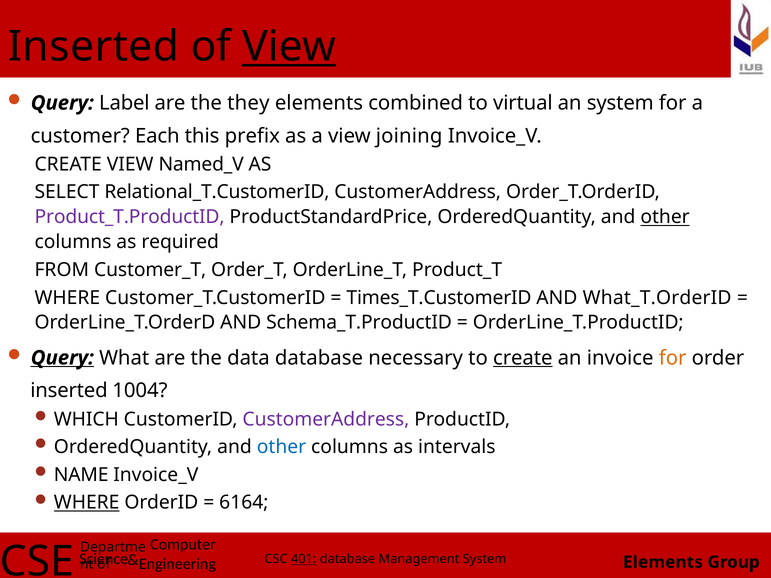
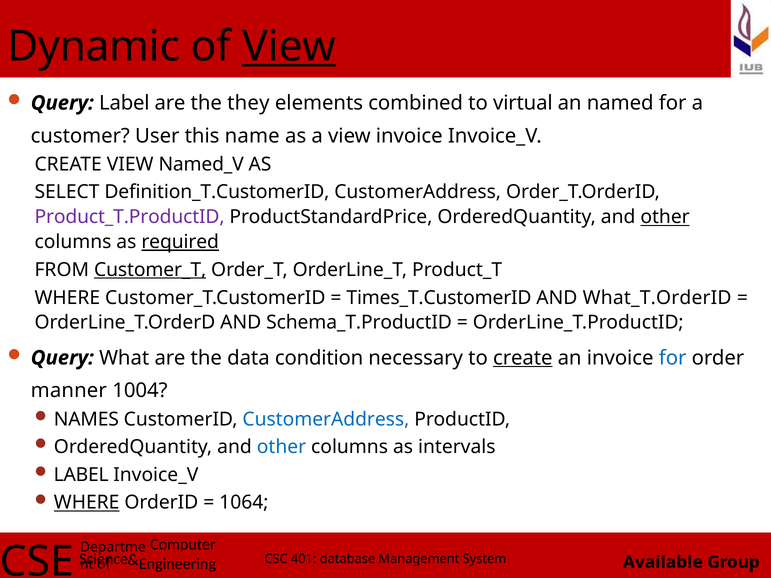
Inserted: Inserted -> Dynamic (94, 47)
an system: system -> named (620, 103)
Each: Each -> User (157, 136)
prefix: prefix -> name (252, 136)
view joining: joining -> invoice (409, 136)
Relational_T.CustomerID: Relational_T.CustomerID -> Definition_T.CustomerID (217, 192)
required underline: none -> present (180, 242)
Customer_T underline: none -> present (150, 270)
Query underline: present -> none (62, 358)
data database: database -> condition (319, 358)
for colour: orange -> blue (673, 358)
inserted: inserted -> manner (69, 391)
WHICH: WHICH -> NAMES (86, 419)
CustomerAddress colour: purple -> blue (326, 419)
NAME: NAME -> LABEL (81, 475)
6164: 6164 -> 1064 (244, 503)
Elements: Elements -> Available (663, 562)
401 underline: present -> none (304, 560)
